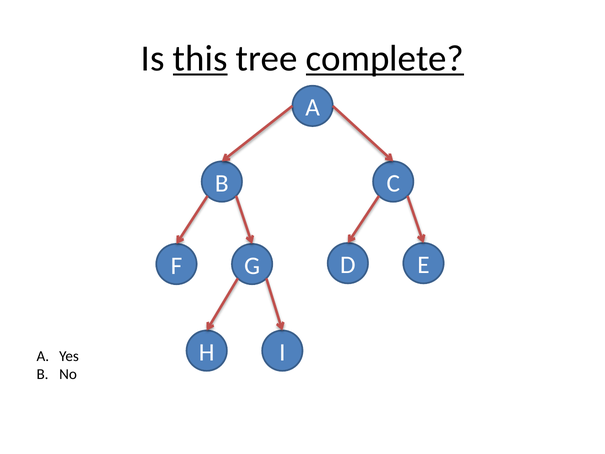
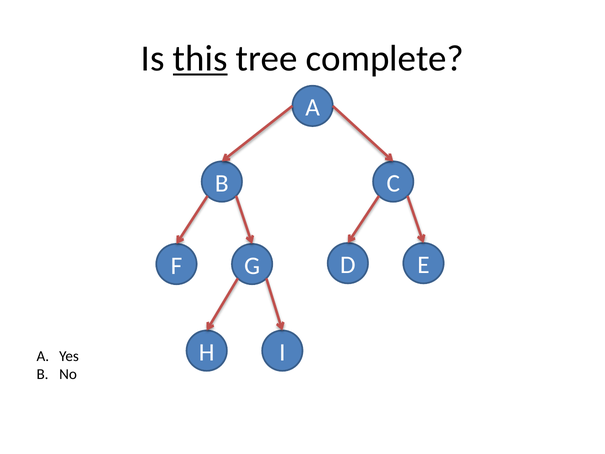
complete underline: present -> none (385, 59)
